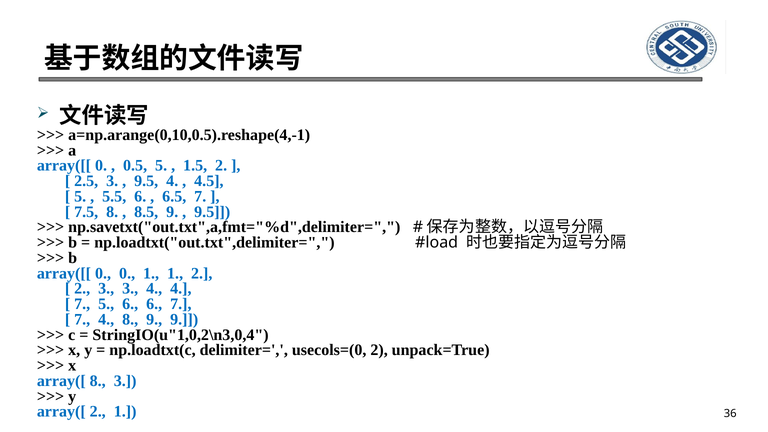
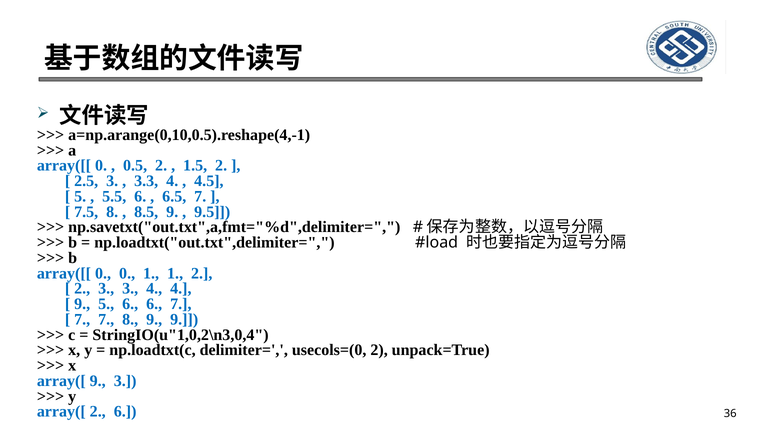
0.5 5: 5 -> 2 (161, 166)
9.5: 9.5 -> 3.3 (146, 181)
7: 7 -> 9 (82, 304)
7 4: 4 -> 7 (106, 319)
array([ 8: 8 -> 9 (98, 381)
2 1: 1 -> 6 (125, 412)
